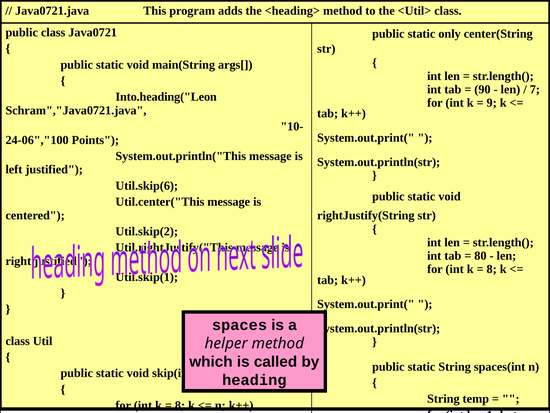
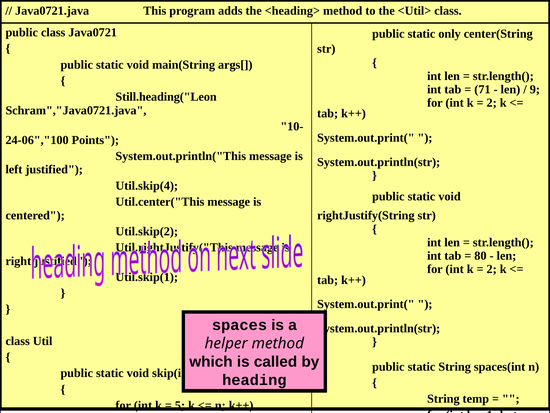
90: 90 -> 71 (482, 89)
7: 7 -> 9 (535, 89)
Into.heading("Leon: Into.heading("Leon -> Still.heading("Leon (166, 97)
9: 9 -> 2 (492, 103)
Util.skip(6: Util.skip(6 -> Util.skip(4 (147, 185)
8: 8 -> 2 (492, 269)
8: 8 -> 5 (180, 405)
